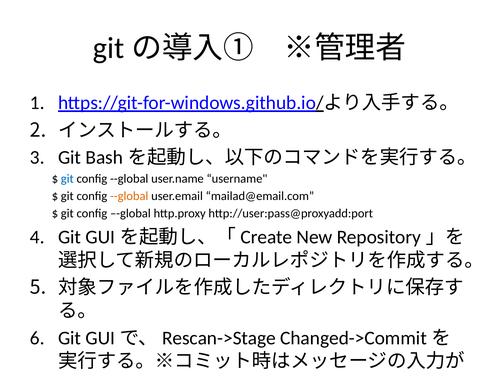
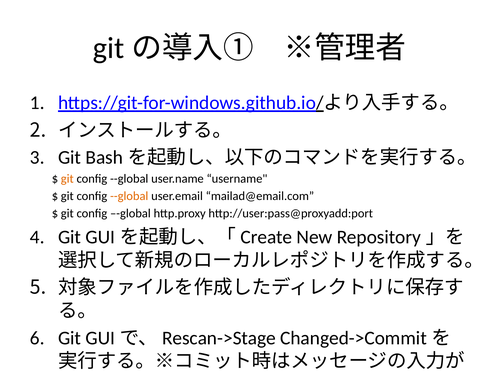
git colour: blue -> orange (67, 179)
